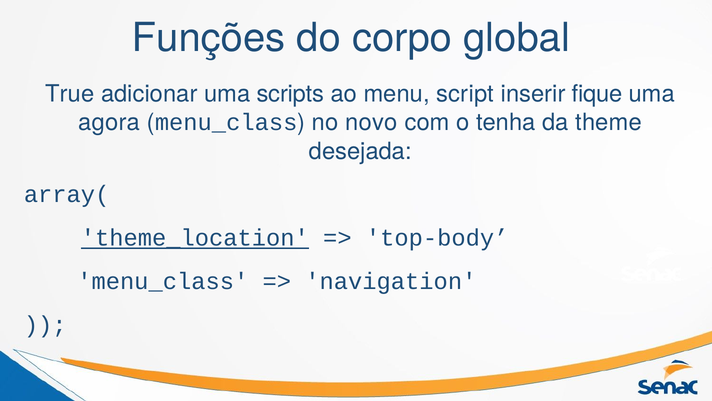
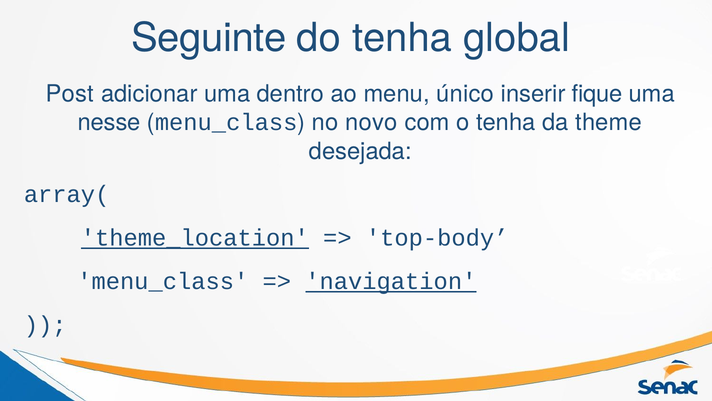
Funções: Funções -> Seguinte (209, 38)
do corpo: corpo -> tenha (402, 38)
True: True -> Post (70, 94)
scripts: scripts -> dentro (290, 94)
script: script -> único (465, 94)
agora: agora -> nesse (109, 122)
navigation underline: none -> present (391, 281)
